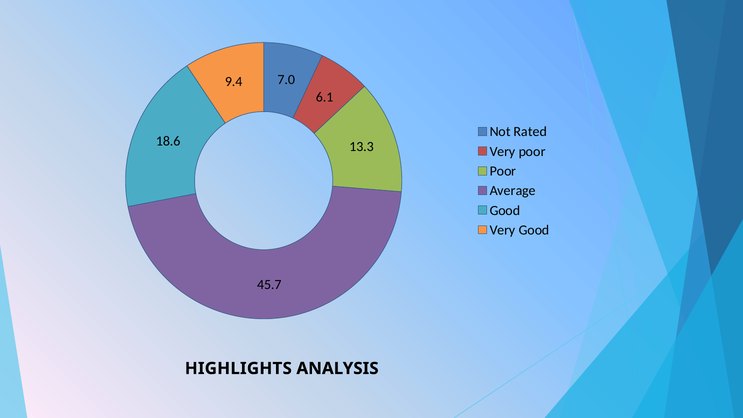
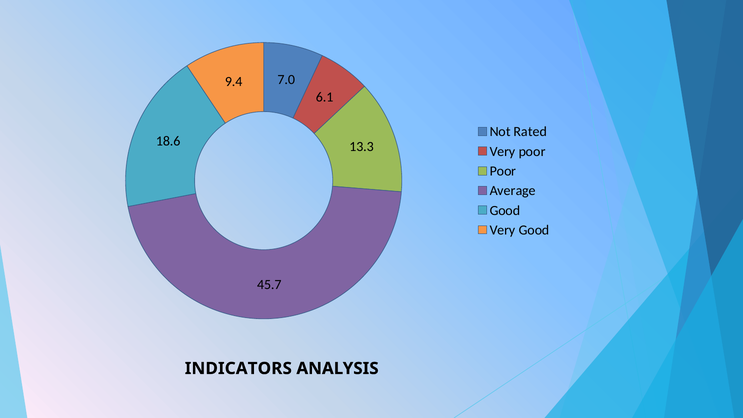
HIGHLIGHTS: HIGHLIGHTS -> INDICATORS (238, 368)
